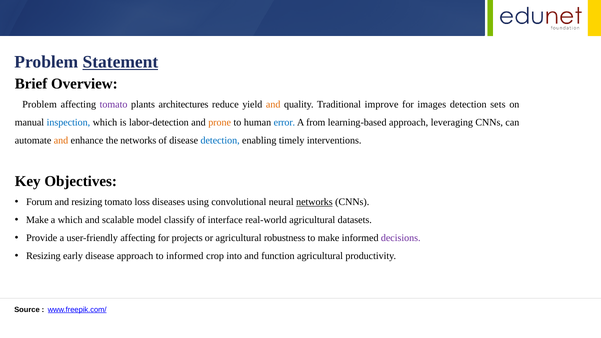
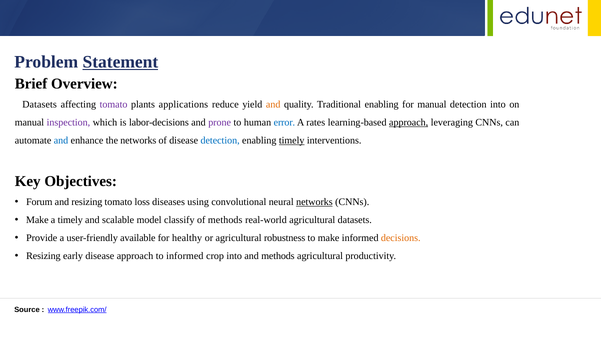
Problem: Problem -> Datasets (40, 104)
architectures: architectures -> applications (183, 104)
Traditional improve: improve -> enabling (382, 104)
for images: images -> manual (432, 104)
detection sets: sets -> into (498, 104)
inspection colour: blue -> purple (68, 122)
labor-detection: labor-detection -> labor-decisions (159, 122)
prone colour: orange -> purple (220, 122)
from: from -> rates (316, 122)
approach underline: none -> present (409, 122)
and colour: orange -> blue (61, 141)
timely underline: none -> present (292, 141)
a which: which -> timely (70, 220)
of interface: interface -> methods (225, 220)
user-friendly affecting: affecting -> available (138, 238)
projects: projects -> healthy (187, 238)
decisions colour: purple -> orange (401, 238)
and function: function -> methods (278, 256)
